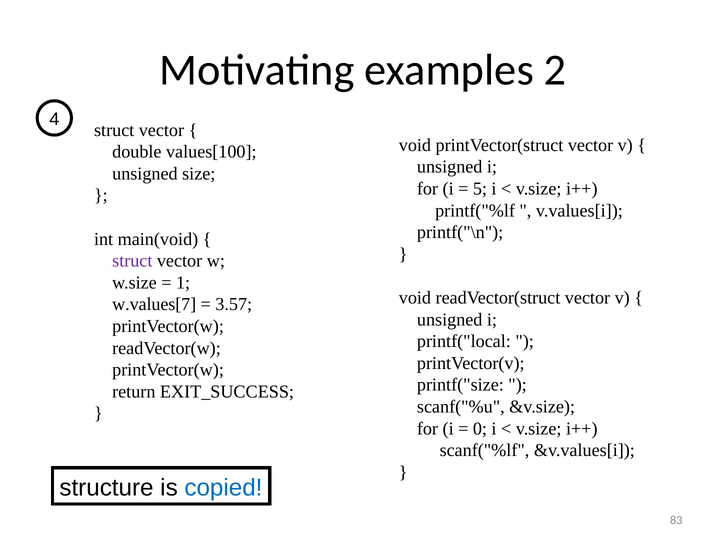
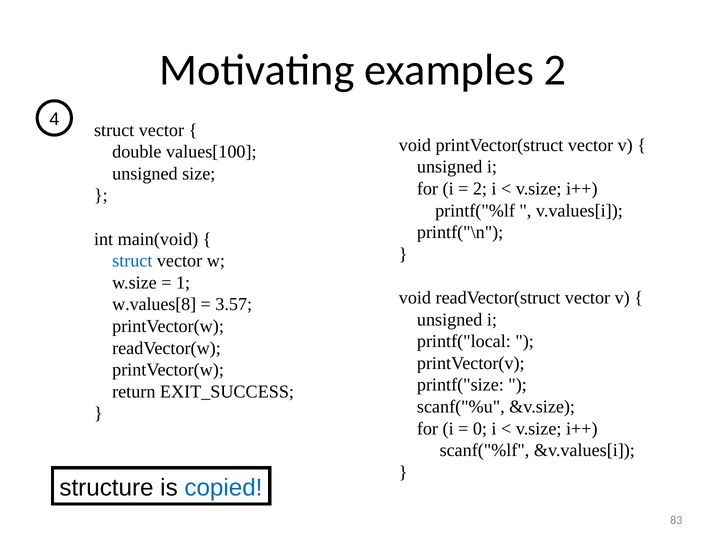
5: 5 -> 2 (480, 189)
struct colour: purple -> blue (132, 261)
w.values[7: w.values[7 -> w.values[8 (154, 304)
